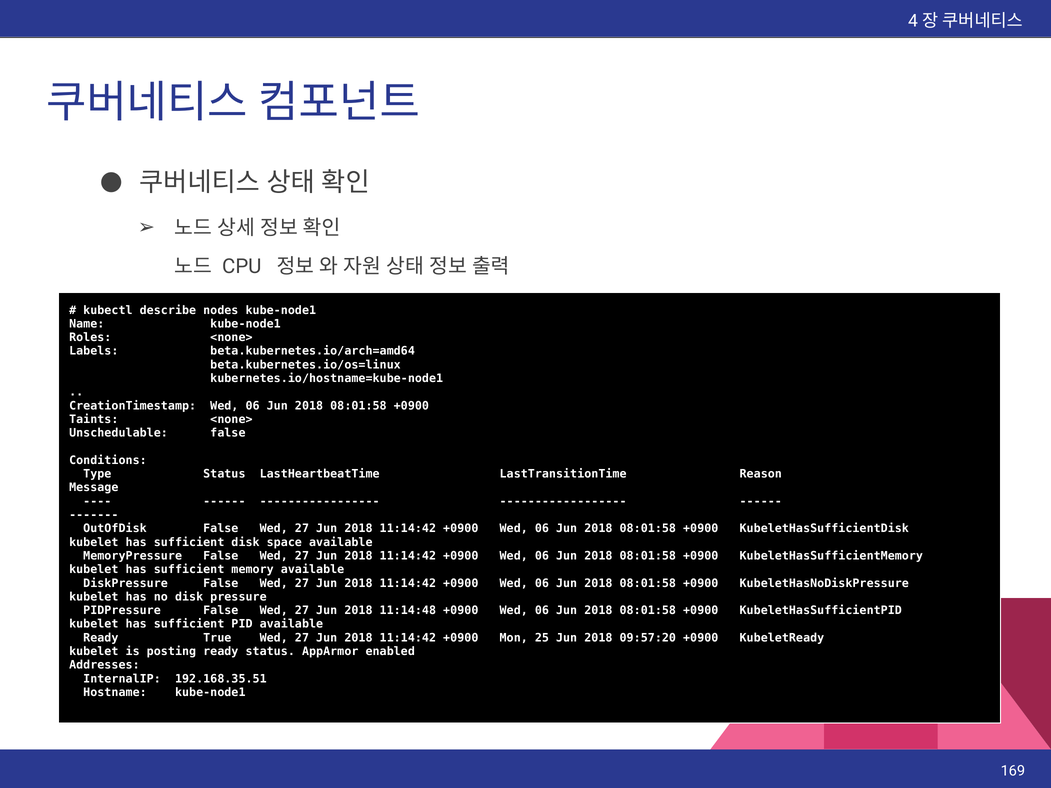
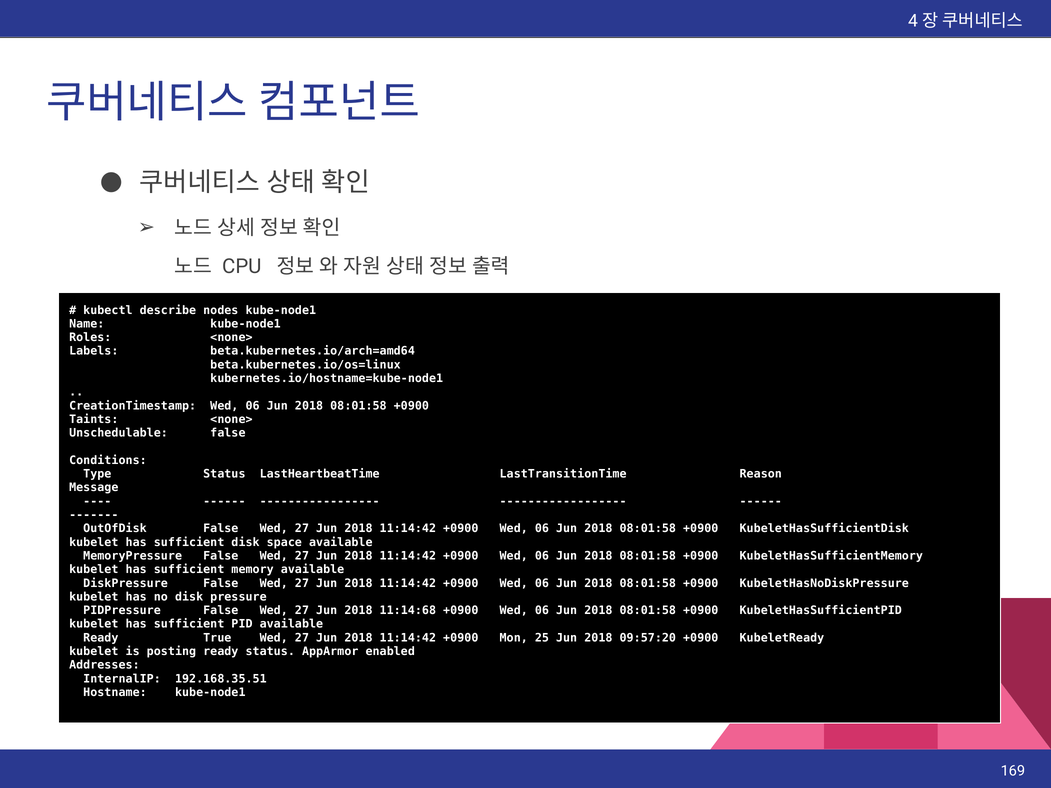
11:14:48: 11:14:48 -> 11:14:68 (408, 611)
